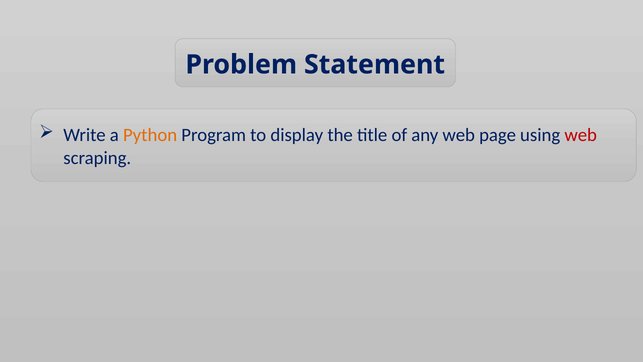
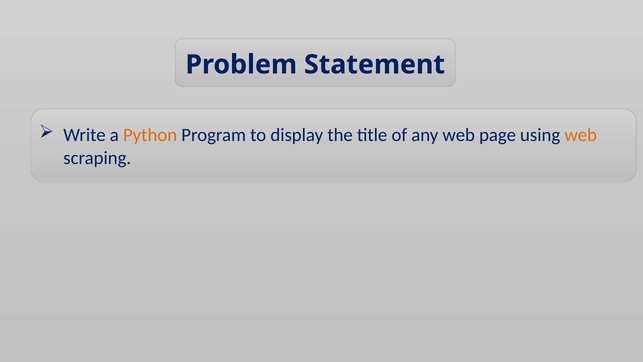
web colour: red -> orange (581, 135)
